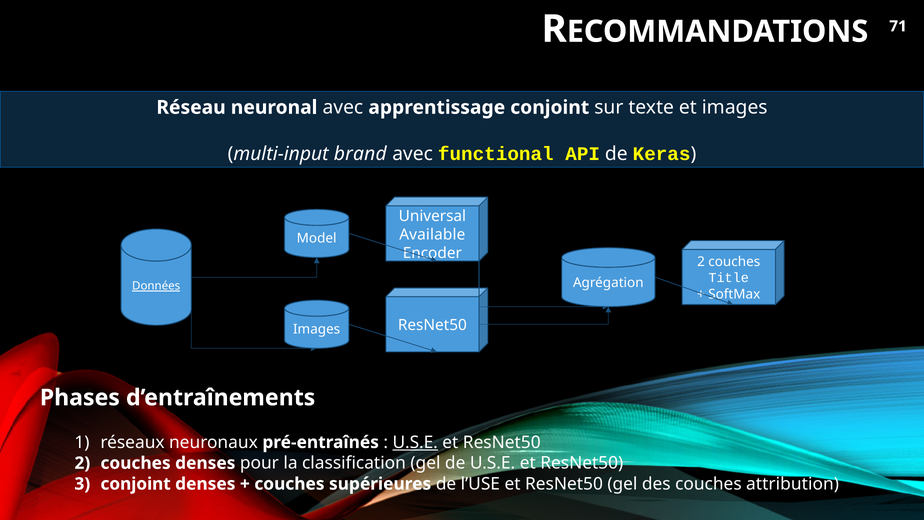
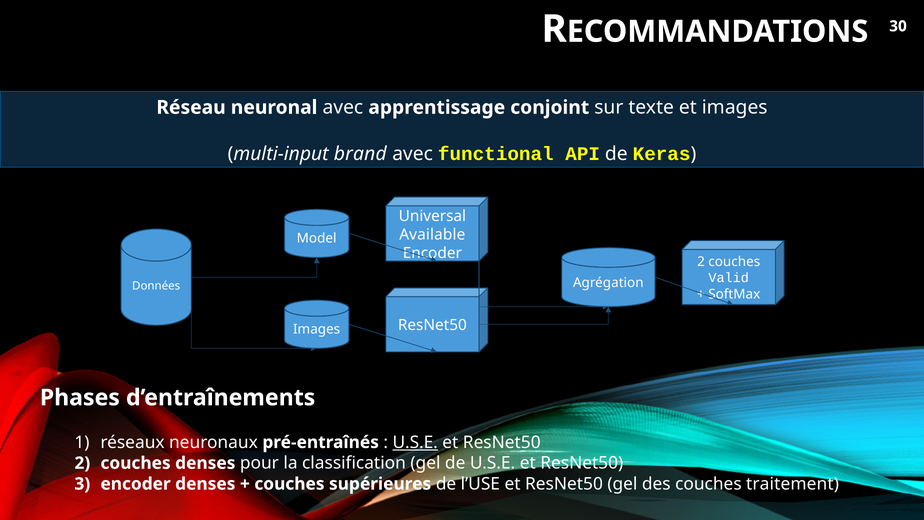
71: 71 -> 30 (898, 26)
Title: Title -> Valid (729, 278)
Données underline: present -> none (156, 286)
conjoint: conjoint -> encoder (136, 484)
attribution: attribution -> traitement (793, 484)
